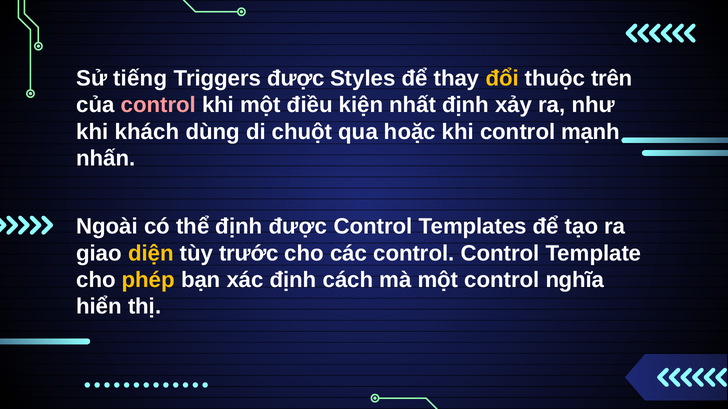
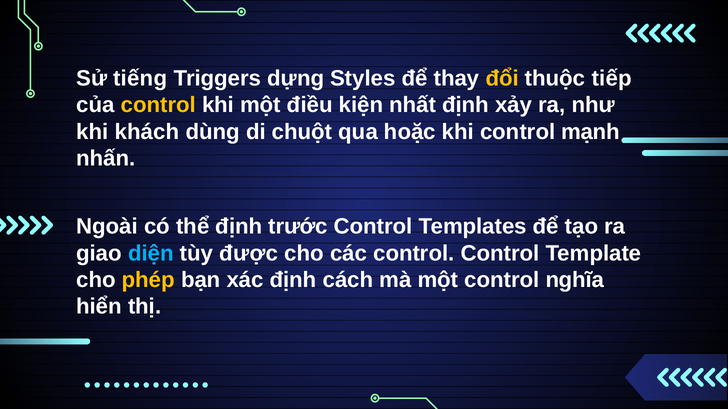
Triggers được: được -> dựng (296, 79)
trên: trên -> tiếp (612, 79)
control colour: pink -> yellow (158, 105)
định được: được -> trước (298, 227)
diện colour: yellow -> light blue (151, 254)
trước: trước -> được (249, 254)
